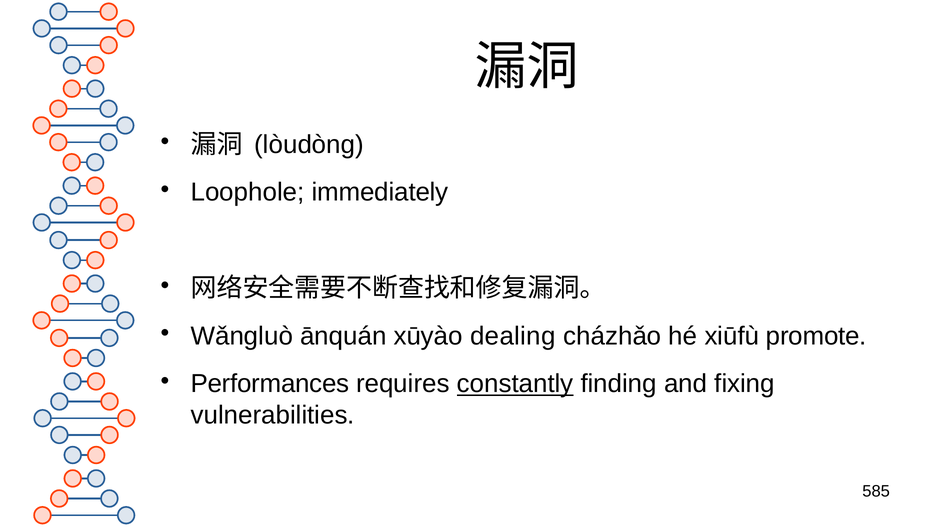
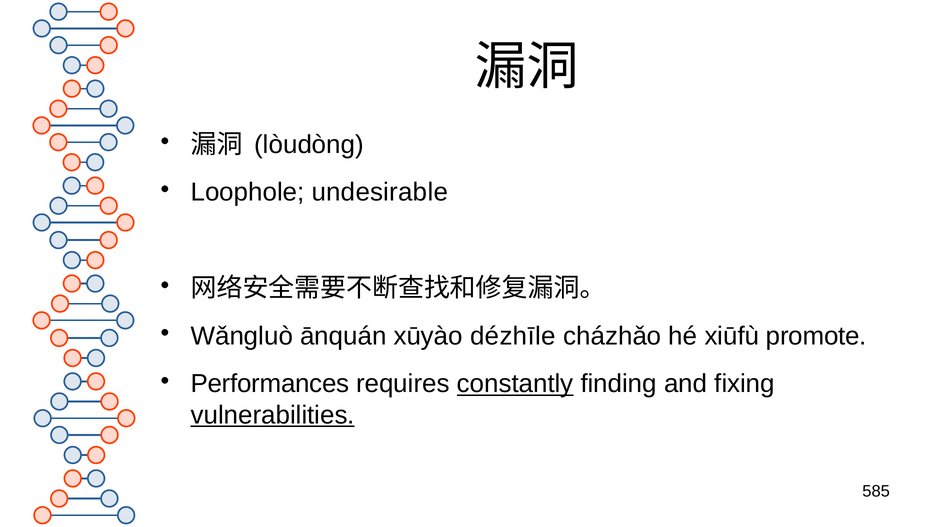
immediately: immediately -> undesirable (380, 192)
dealing: dealing -> dézhīle (513, 336)
vulnerabilities underline: none -> present (273, 415)
